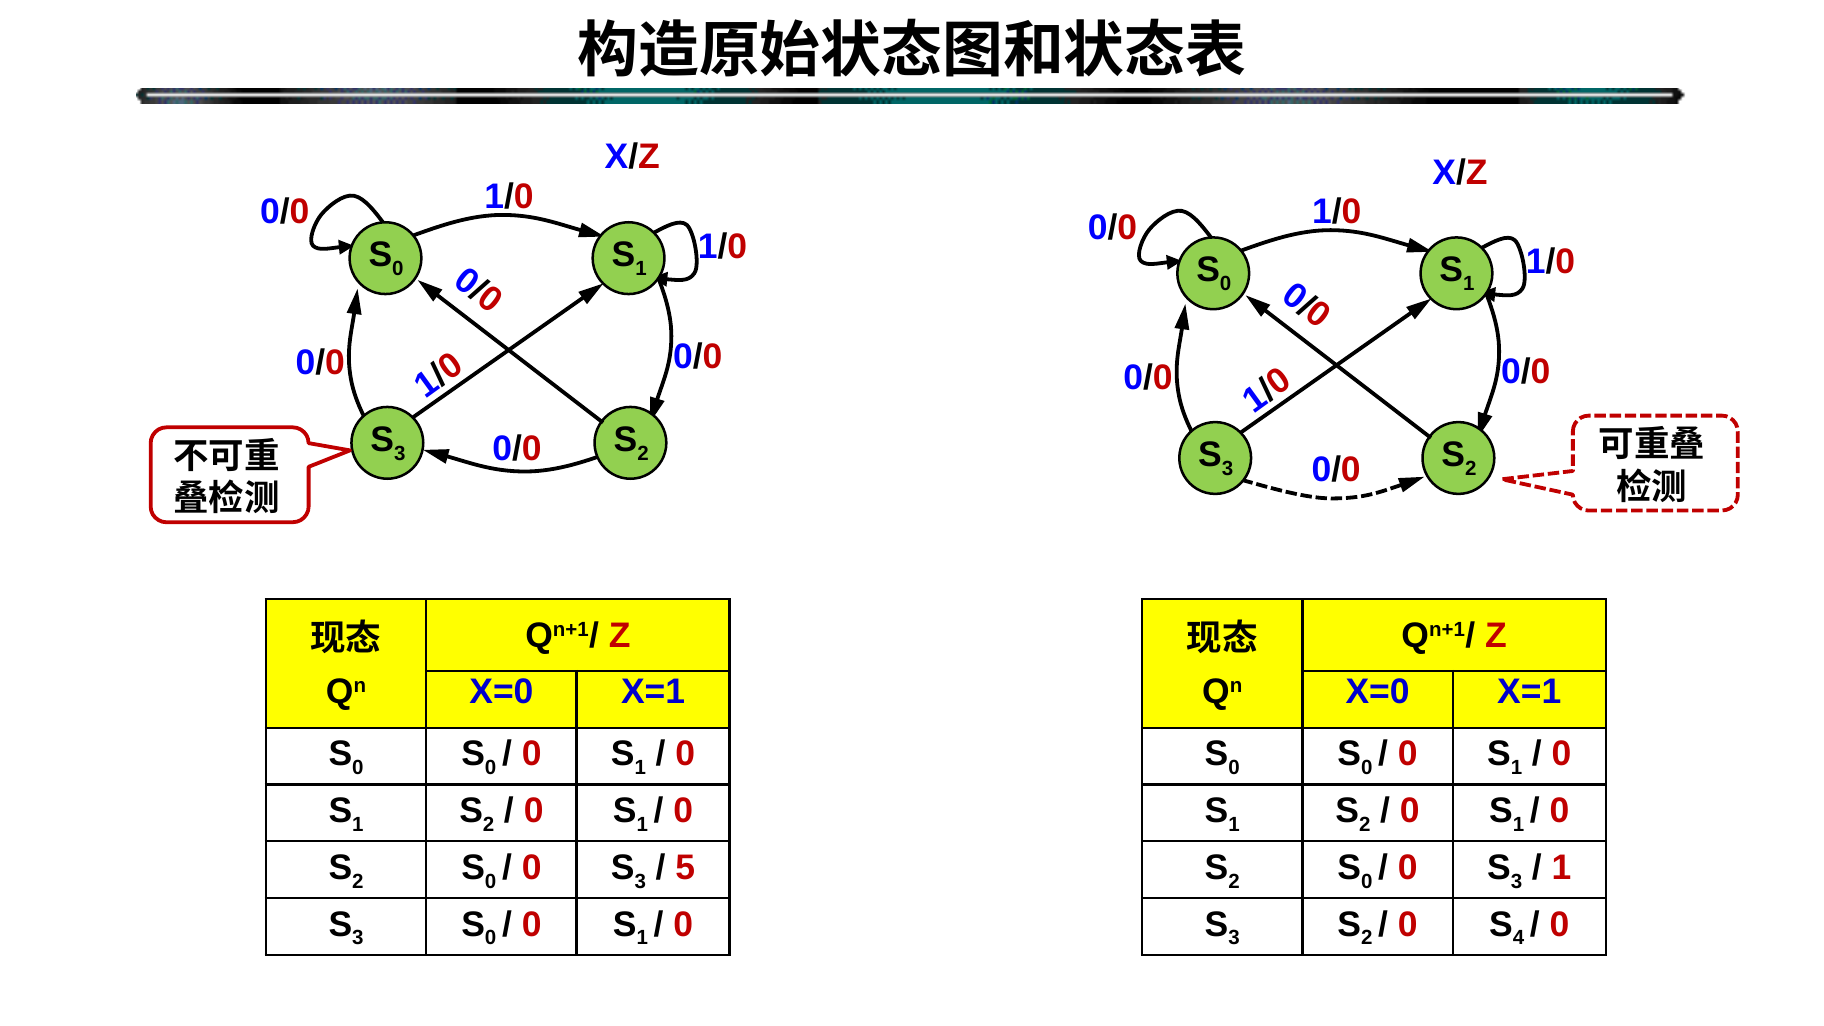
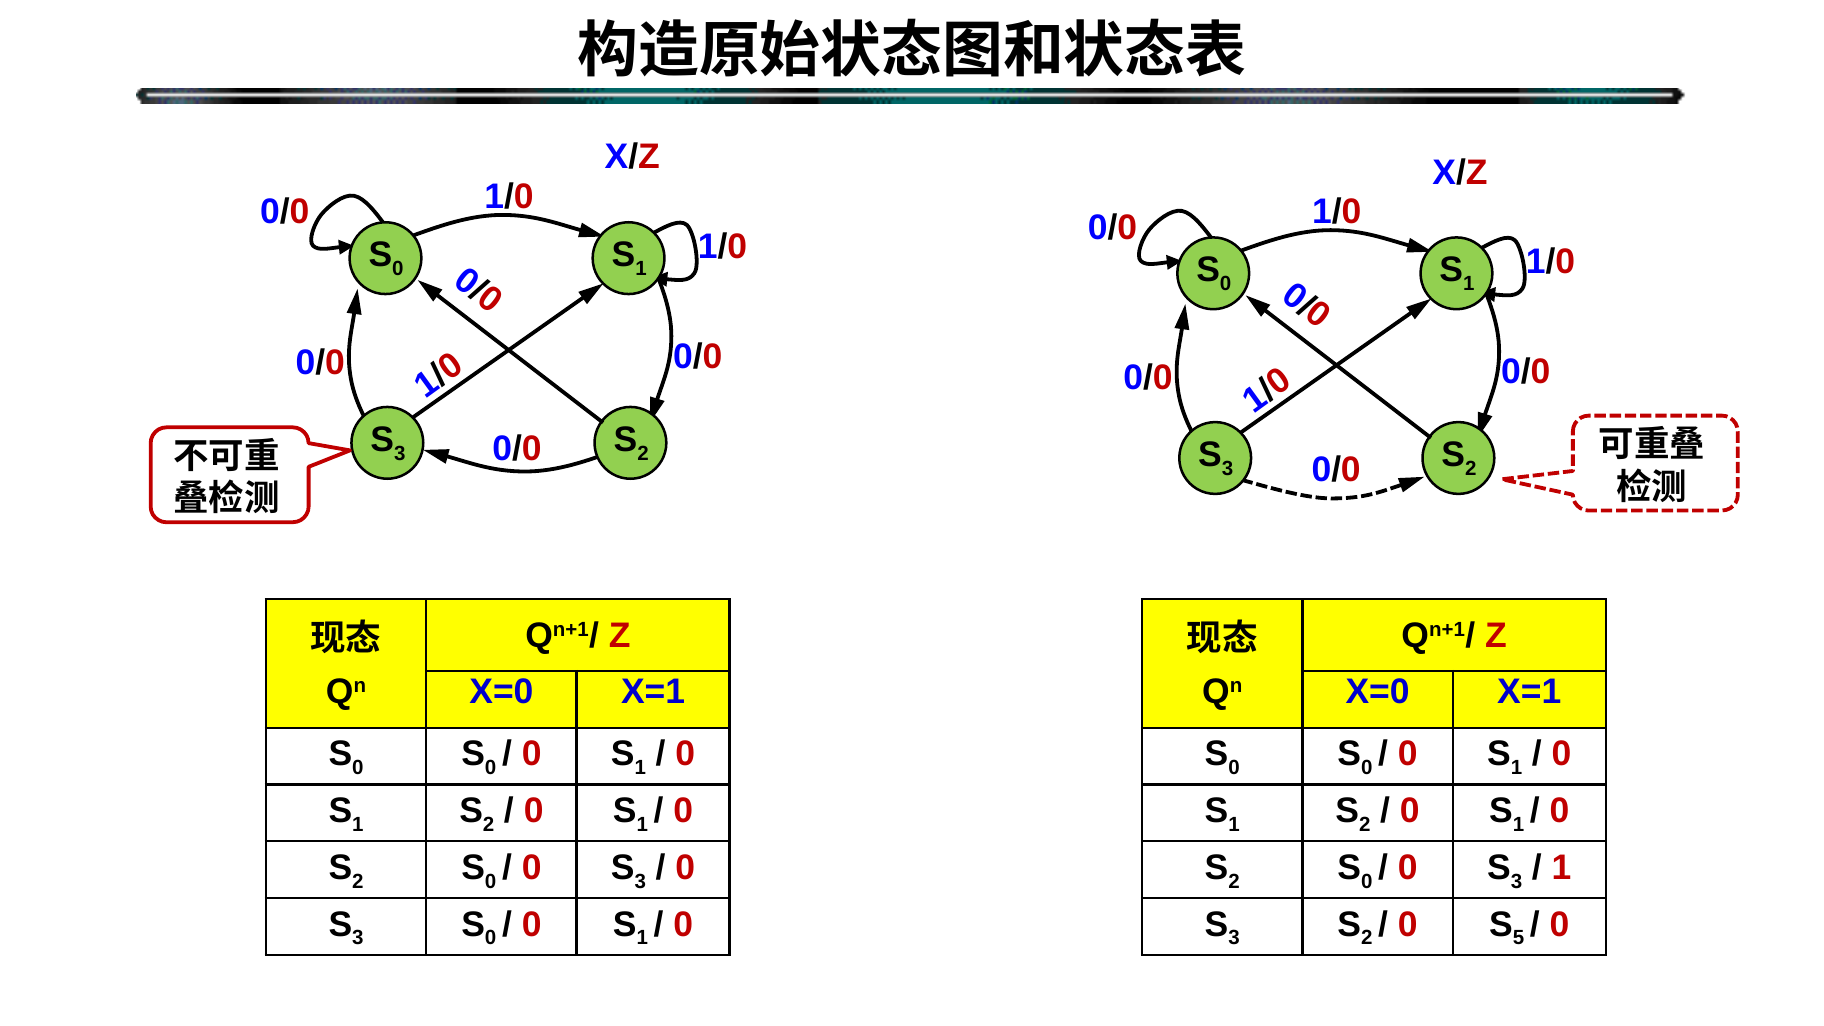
5: 5 -> 0 (685, 868)
4: 4 -> 5 (1519, 938)
